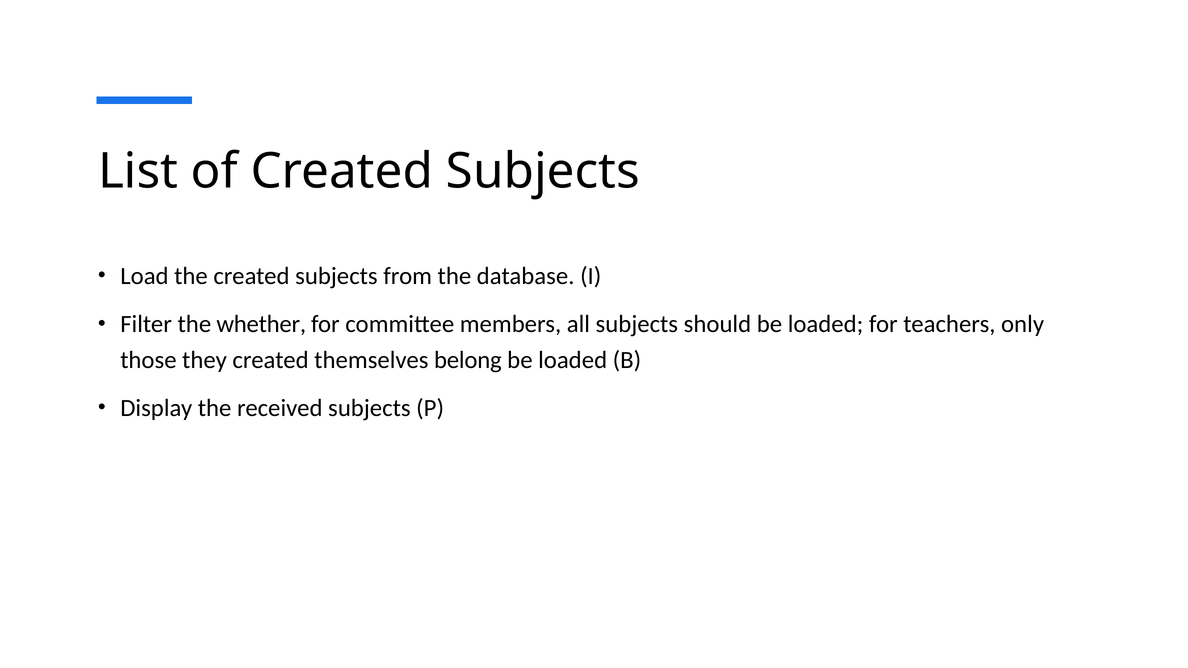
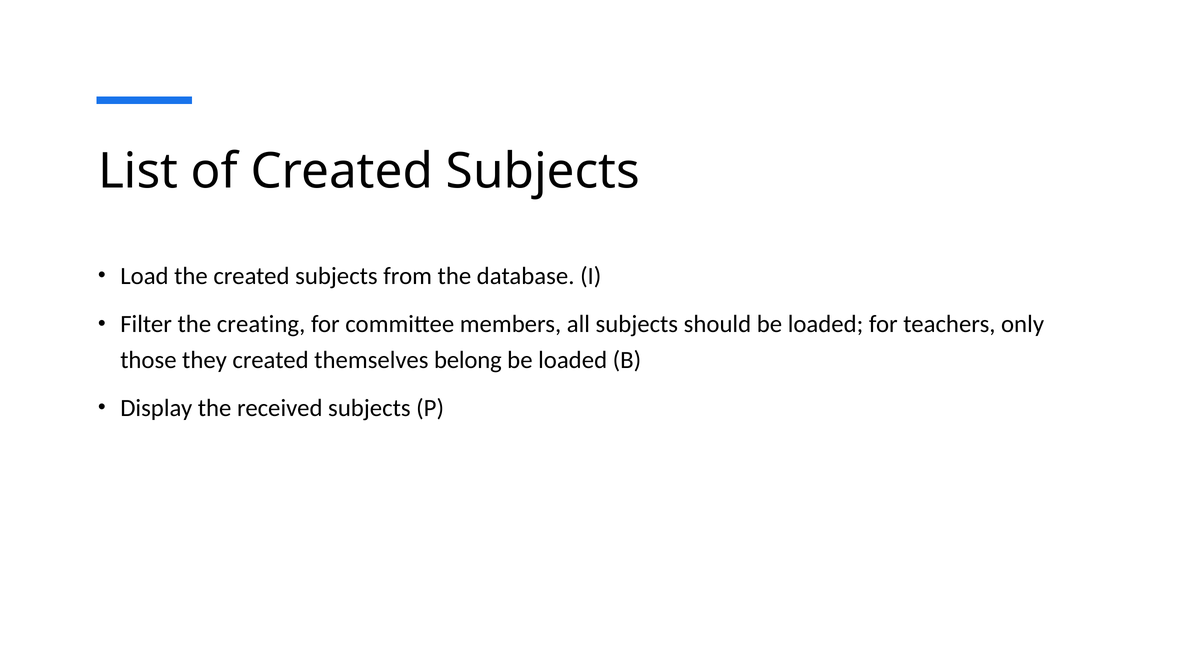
whether: whether -> creating (261, 324)
